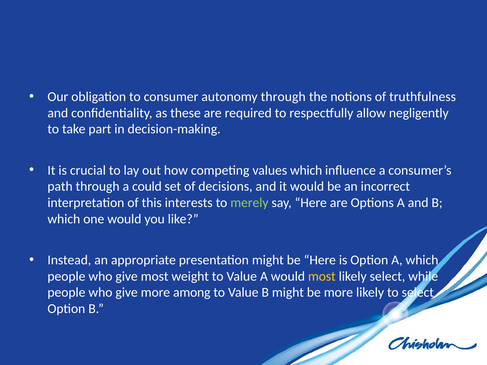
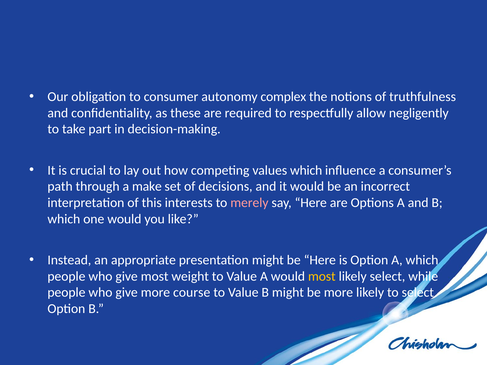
autonomy through: through -> complex (283, 97)
could: could -> make (147, 187)
merely colour: light green -> pink (249, 203)
among: among -> course (192, 293)
